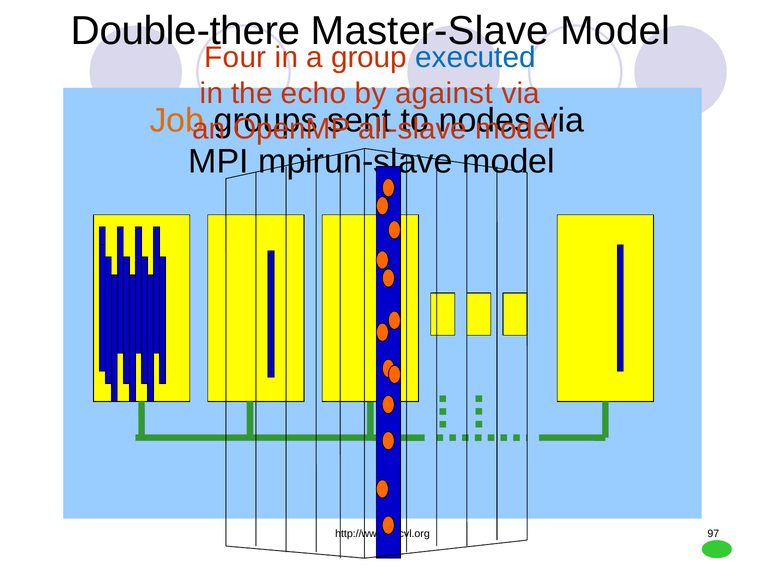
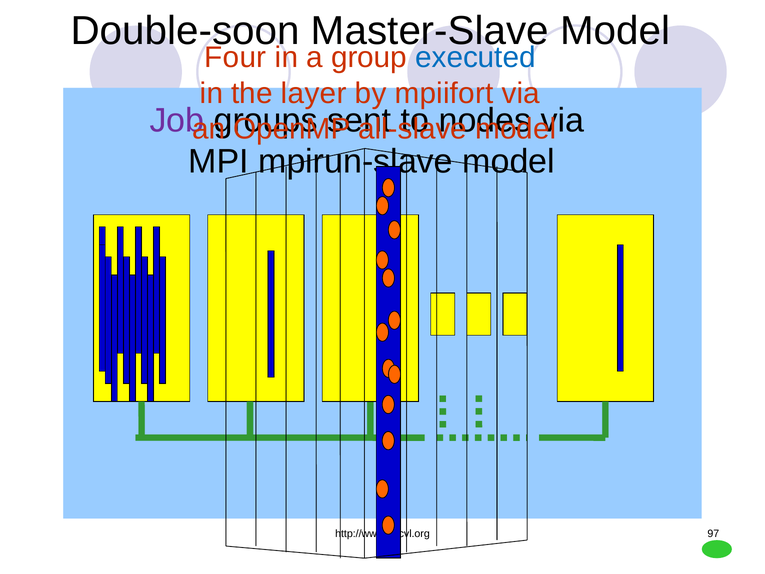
Double-there: Double-there -> Double-soon (185, 31)
echo: echo -> layer (314, 93)
against: against -> mpiifort (444, 93)
Job colour: orange -> purple (177, 121)
